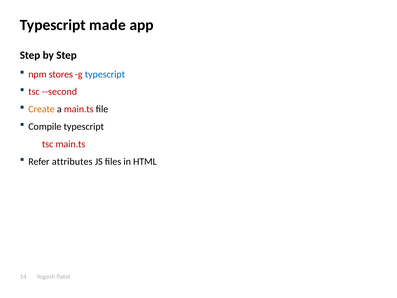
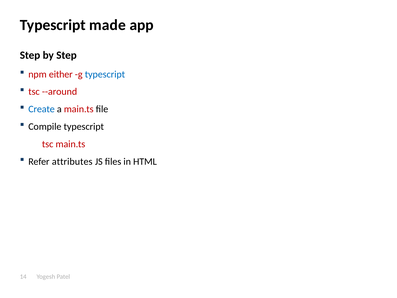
stores: stores -> either (61, 74)
--second: --second -> --around (60, 92)
Create colour: orange -> blue (42, 109)
